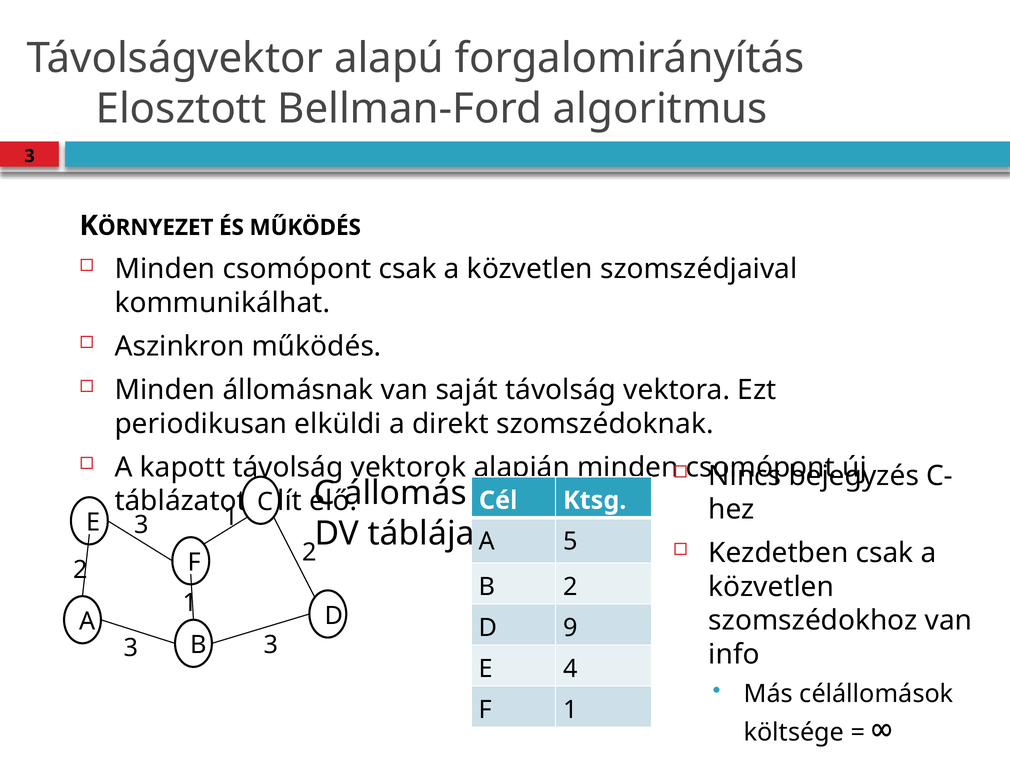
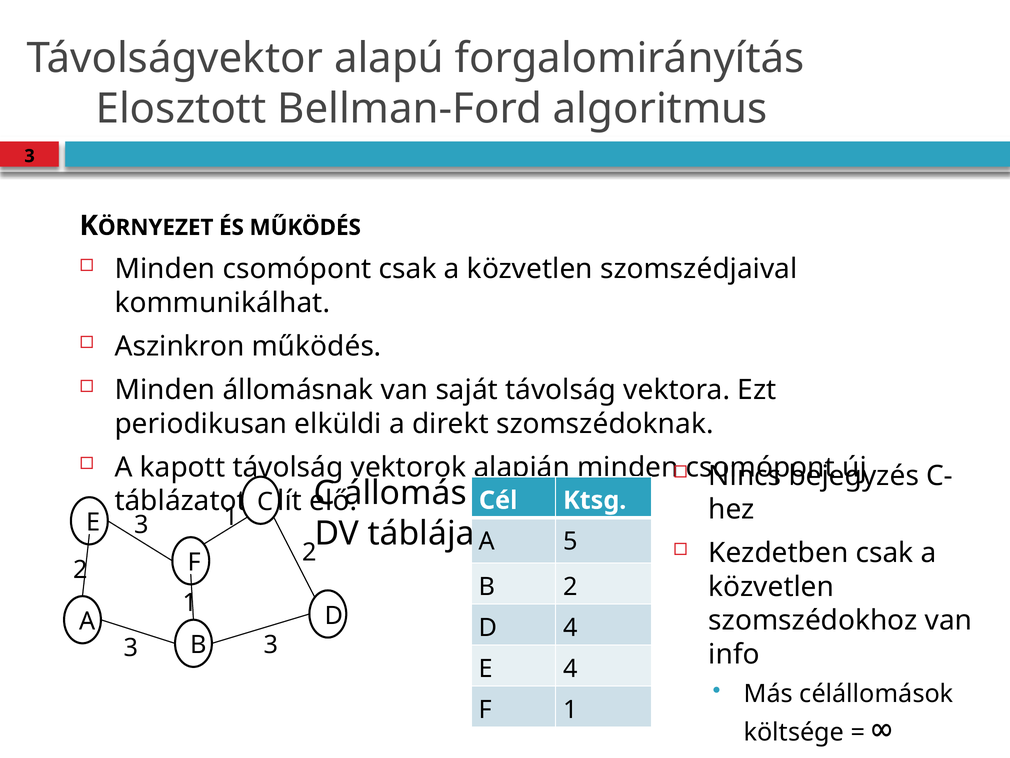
D 9: 9 -> 4 (570, 627)
